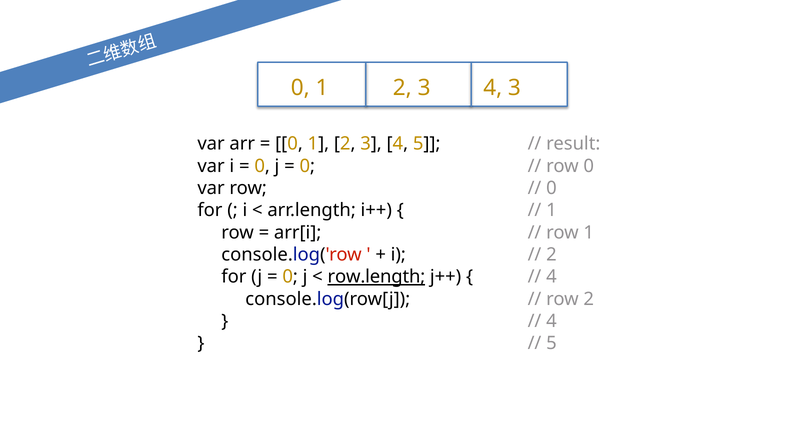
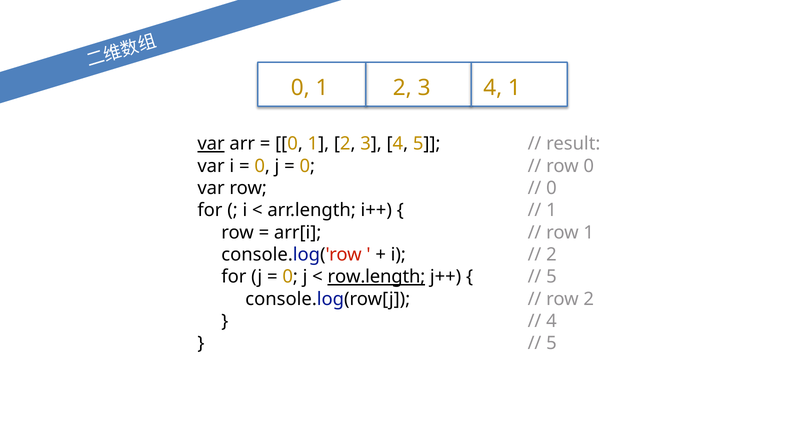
4 3: 3 -> 1 (514, 88)
var underline: none -> present (211, 144)
4: 4 -> 5 (551, 277)
